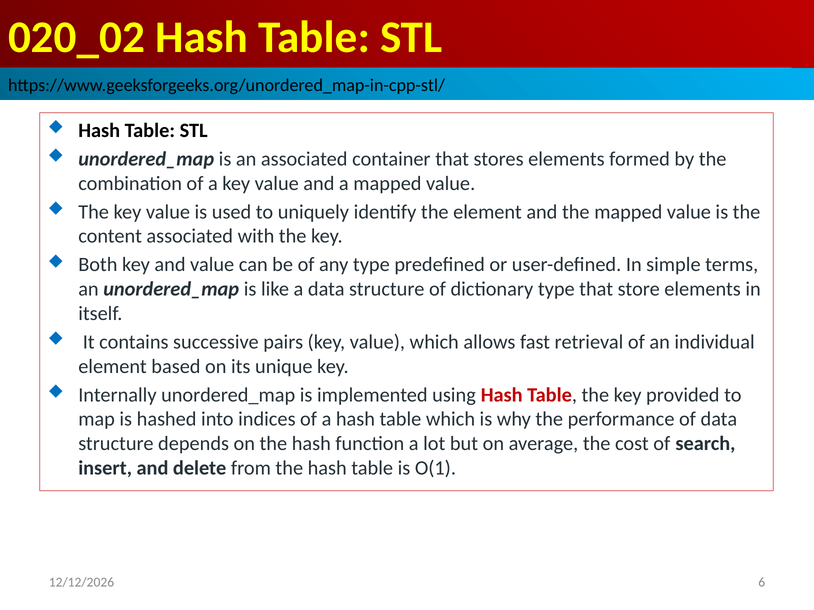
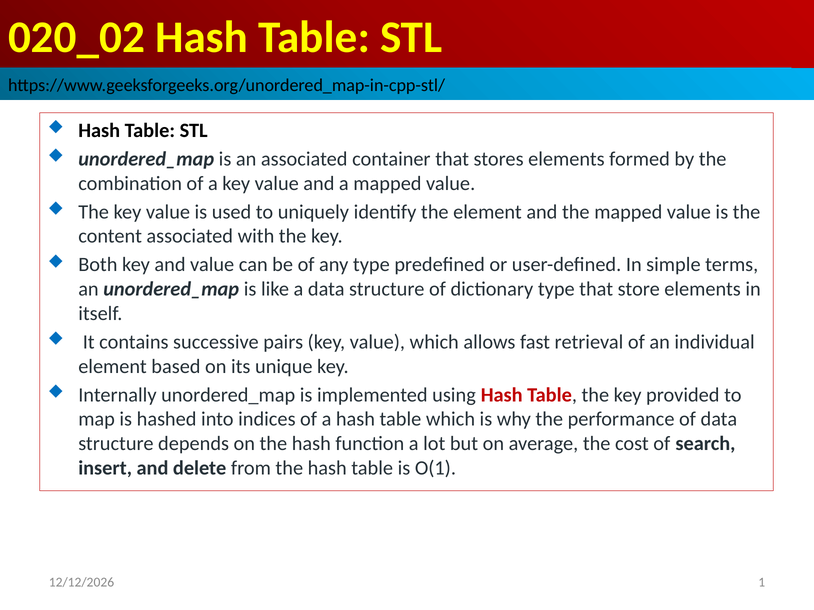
6: 6 -> 1 (762, 583)
